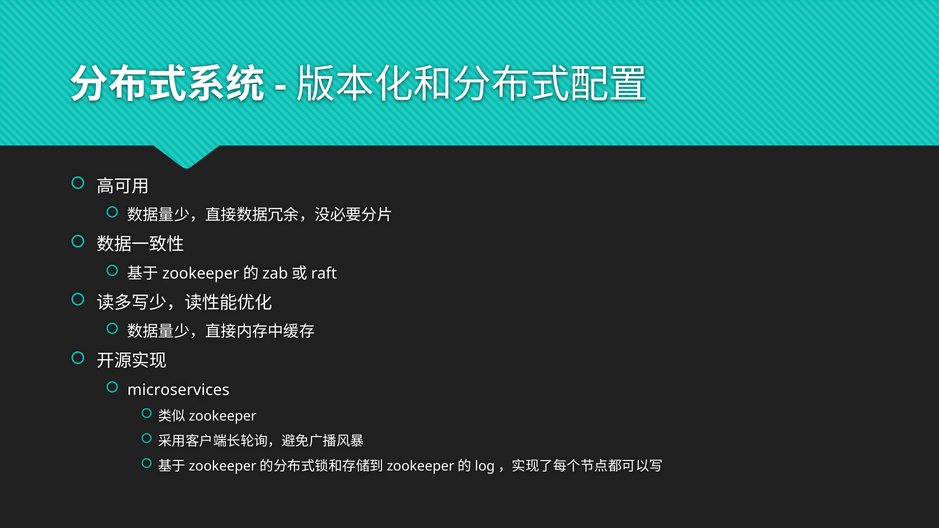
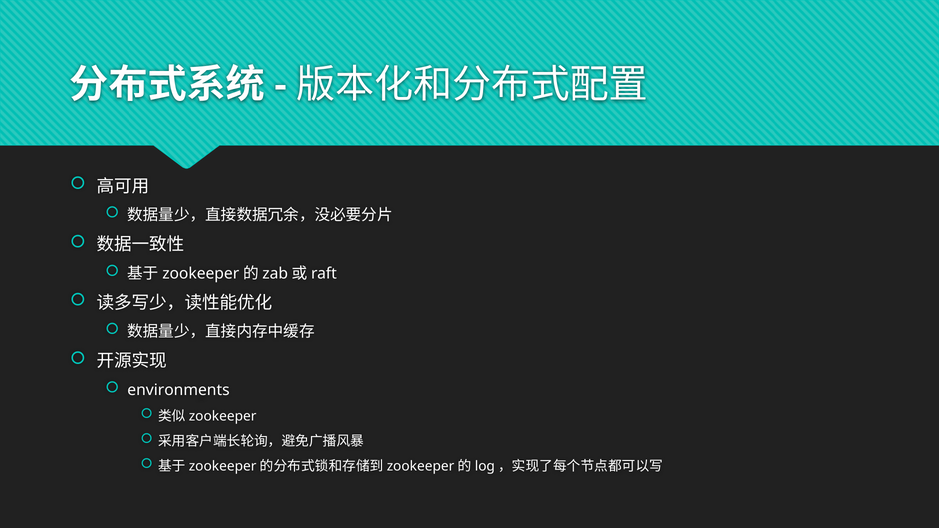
microservices: microservices -> environments (178, 390)
